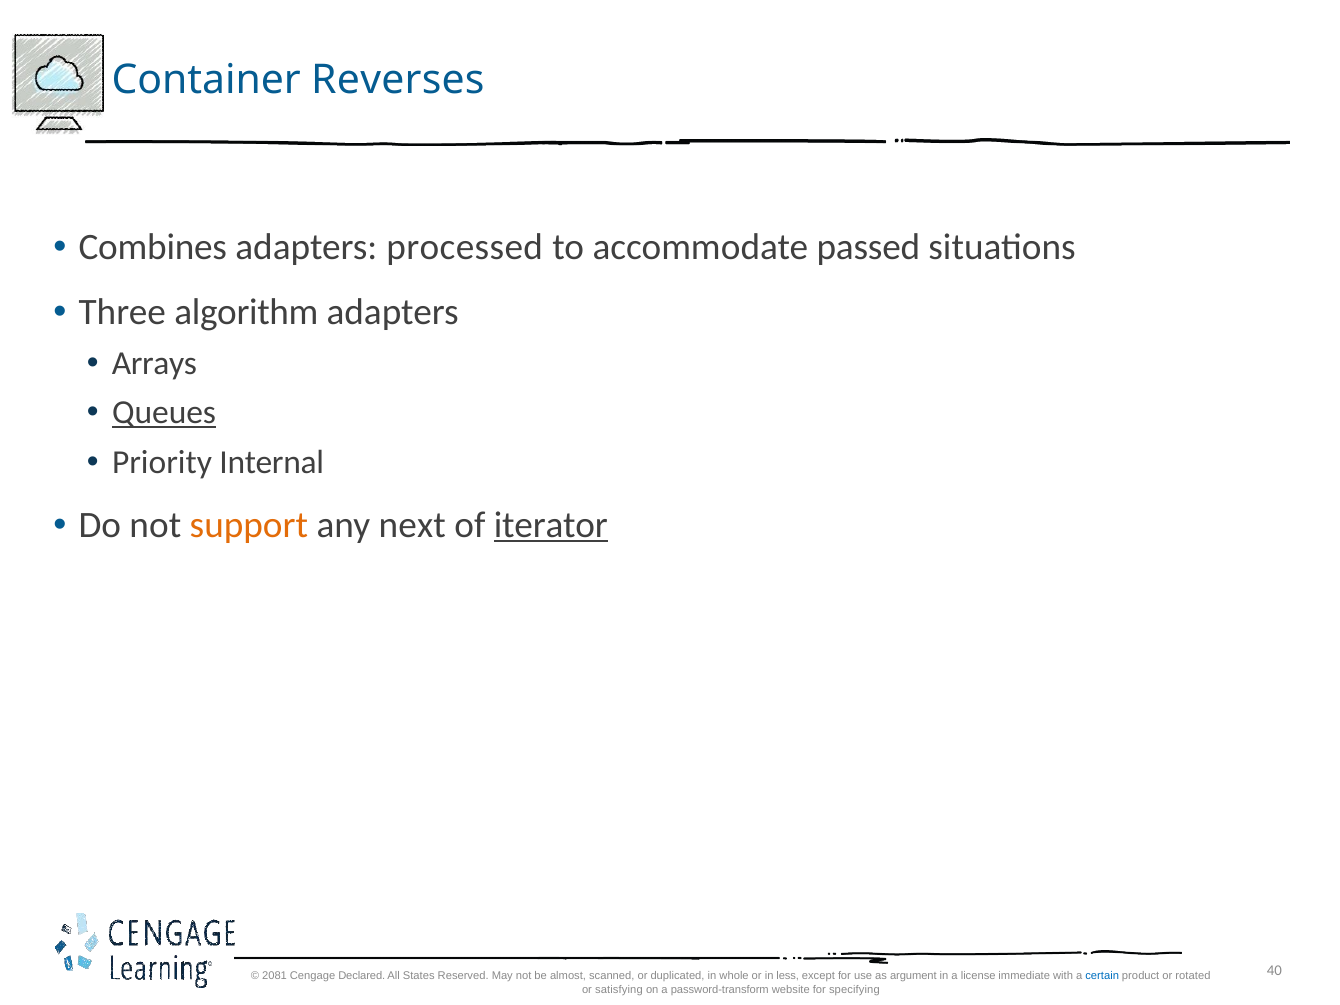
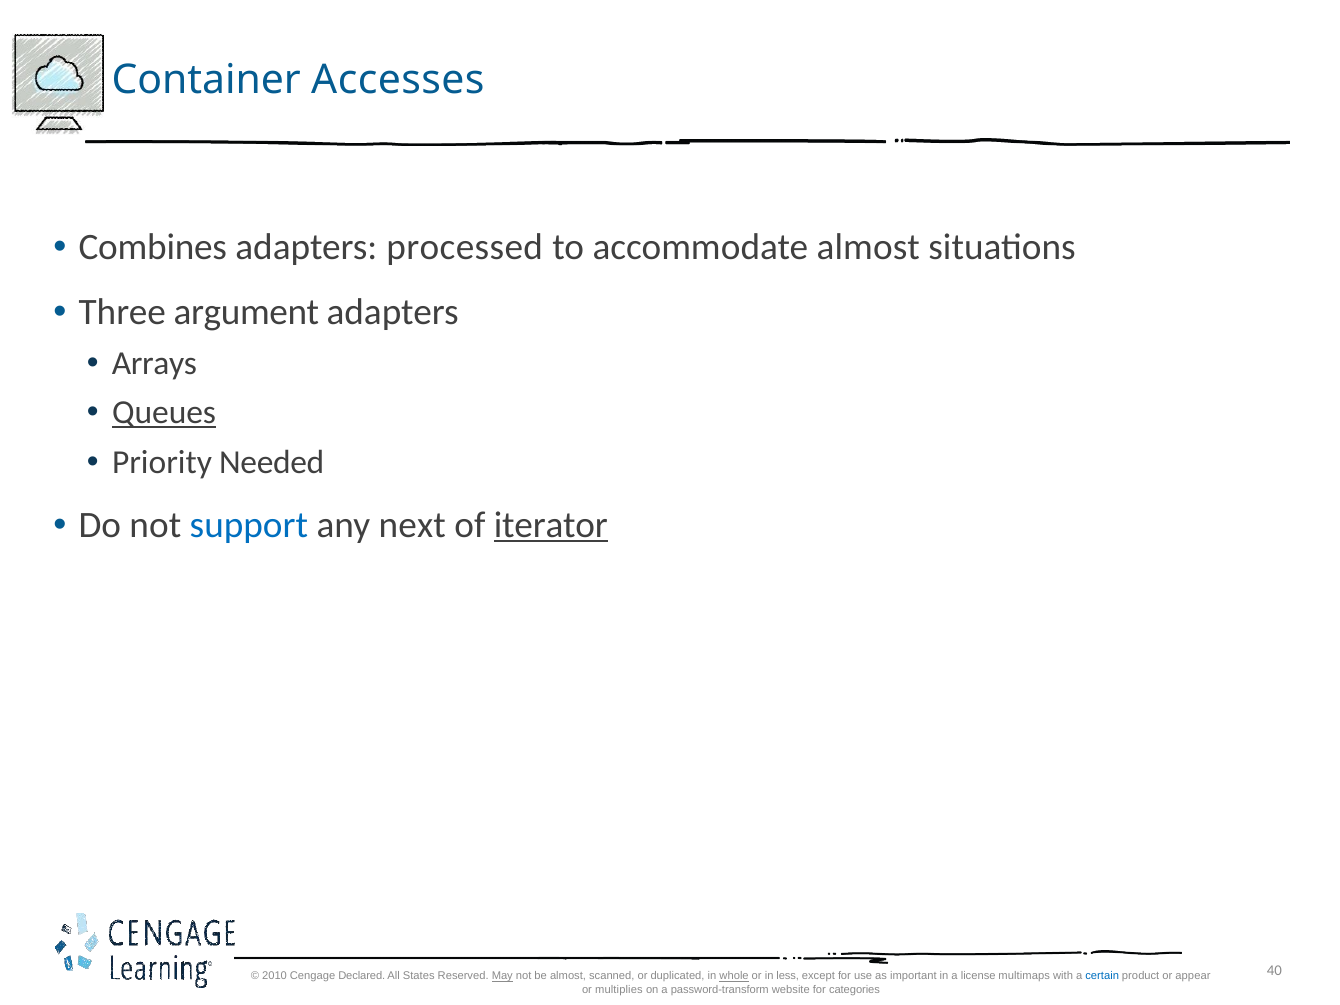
Reverses: Reverses -> Accesses (398, 80)
accommodate passed: passed -> almost (868, 247)
algorithm: algorithm -> argument (246, 312)
Internal: Internal -> Needed (272, 462)
support colour: orange -> blue (249, 525)
2081: 2081 -> 2010 (274, 976)
May underline: none -> present (502, 976)
whole underline: none -> present (734, 976)
argument: argument -> important (913, 976)
immediate: immediate -> multimaps (1024, 976)
rotated: rotated -> appear (1193, 976)
satisfying: satisfying -> multiplies (619, 989)
specifying: specifying -> categories (854, 989)
